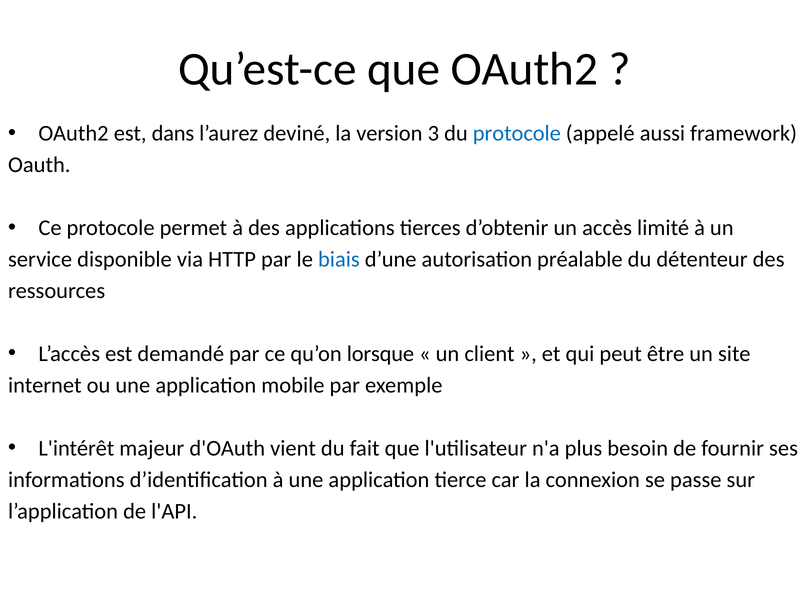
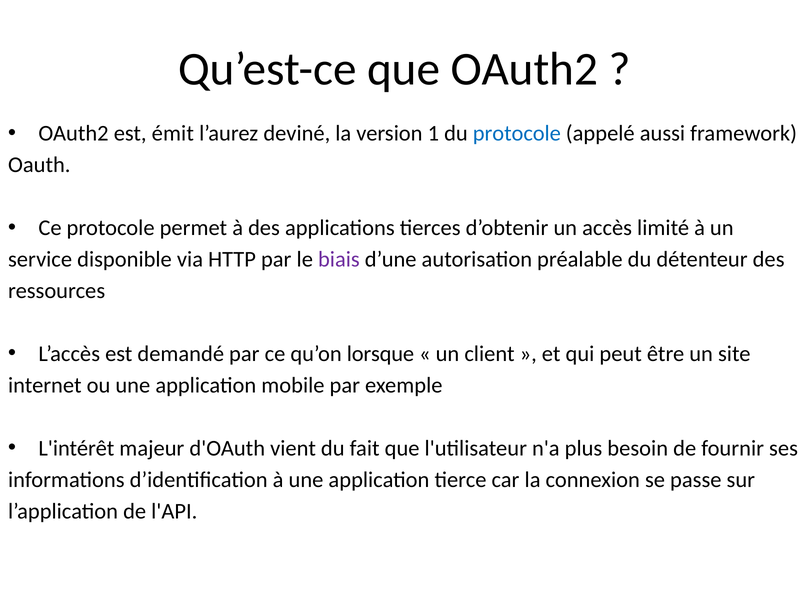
dans: dans -> émit (173, 134)
3: 3 -> 1 (433, 134)
biais colour: blue -> purple (339, 260)
